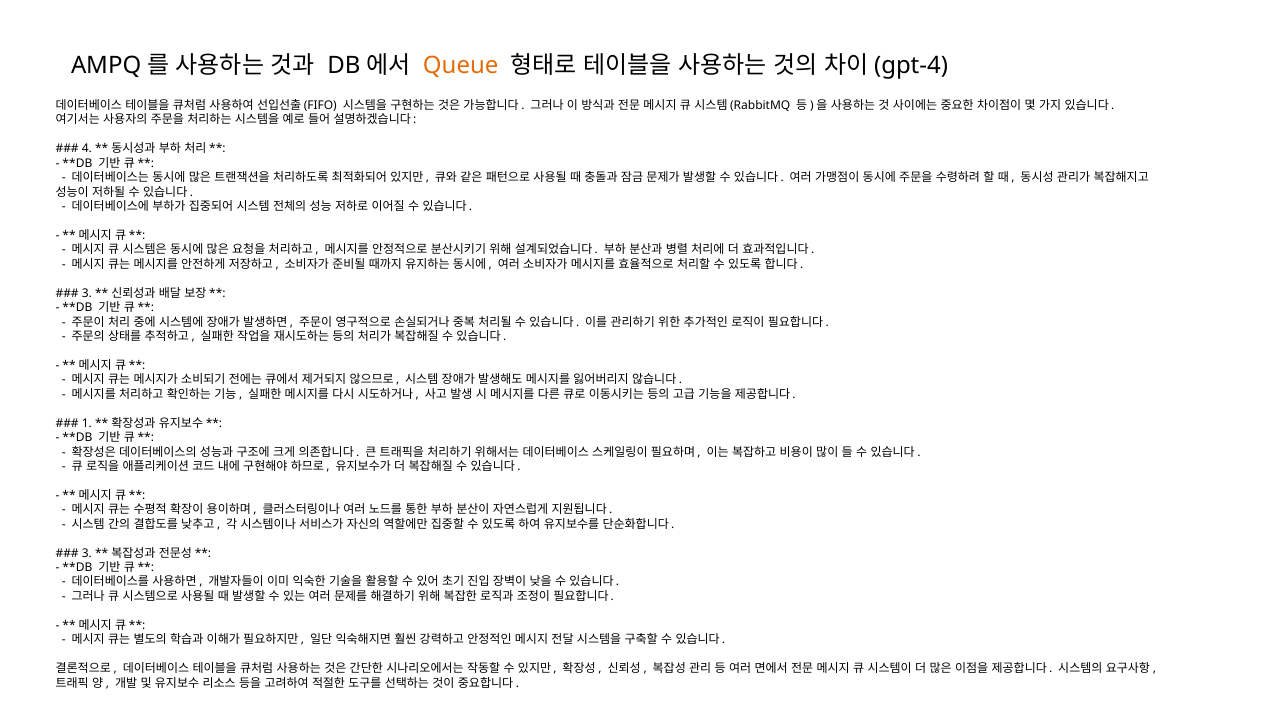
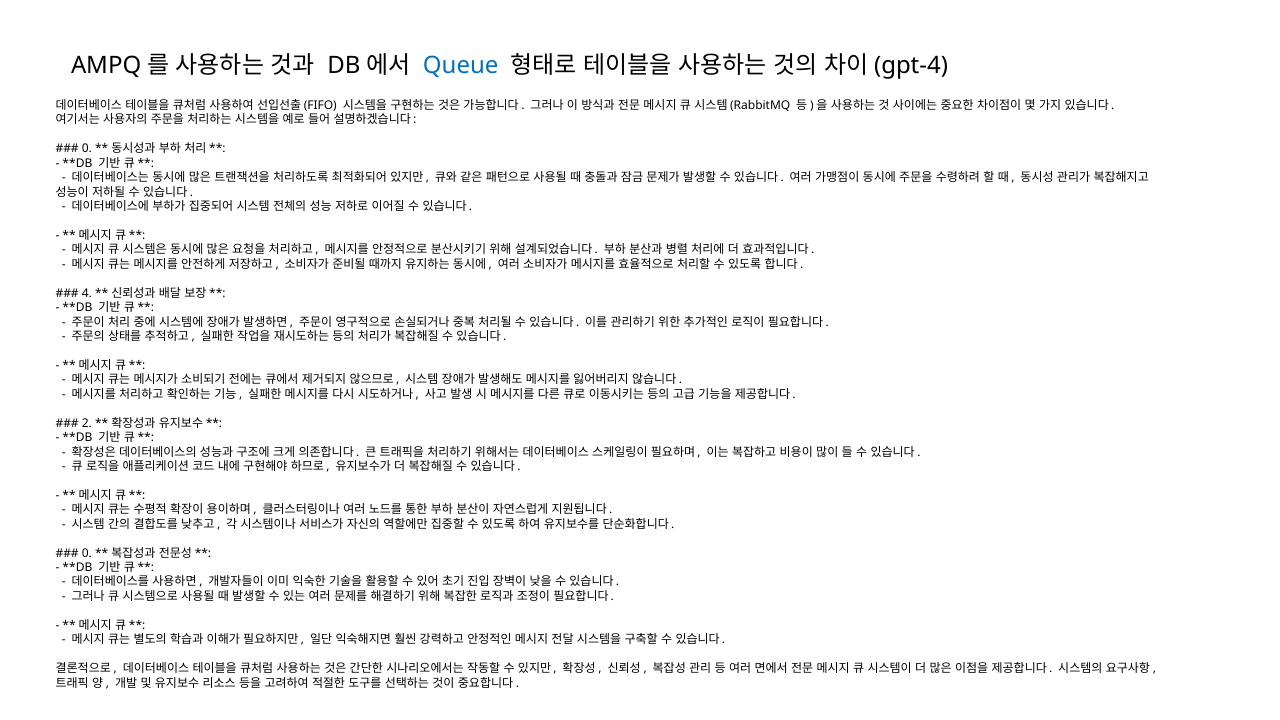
Queue colour: orange -> blue (461, 66)
4: 4 -> 0 (87, 149)
3: 3 -> 4 (87, 293)
1: 1 -> 2 (87, 423)
3: 3 -> 0 (87, 553)
